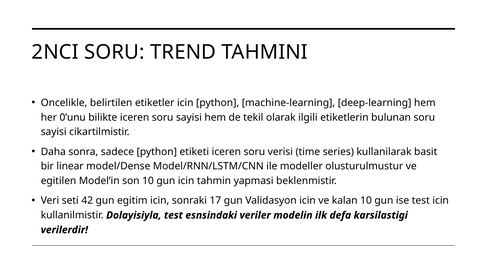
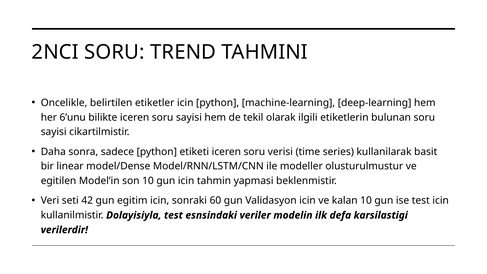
0’unu: 0’unu -> 6’unu (73, 117)
17: 17 -> 60 (215, 201)
